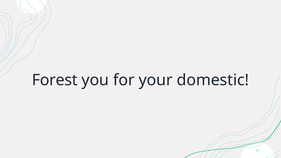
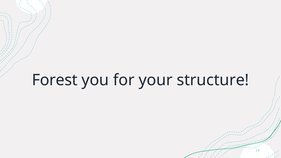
domestic: domestic -> structure (213, 80)
